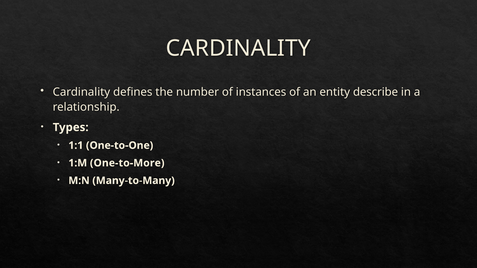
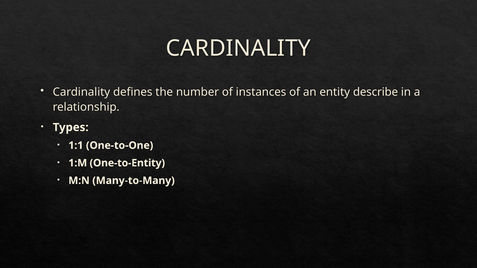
One-to-More: One-to-More -> One-to-Entity (127, 163)
